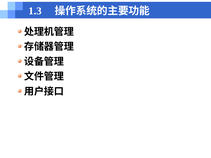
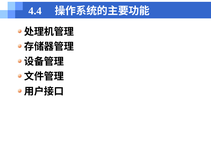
1.3: 1.3 -> 4.4 (35, 11)
